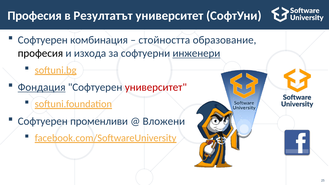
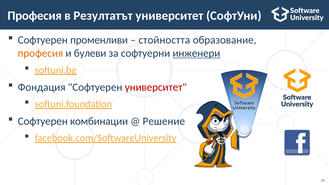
комбинация: комбинация -> променливи (99, 40)
професия colour: black -> orange (40, 53)
изхода: изхода -> булеви (90, 53)
Фондация underline: present -> none (42, 87)
променливи: променливи -> комбинации (99, 121)
Вложени: Вложени -> Решение (164, 121)
